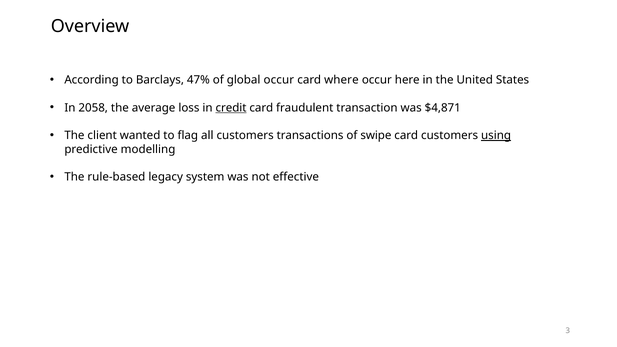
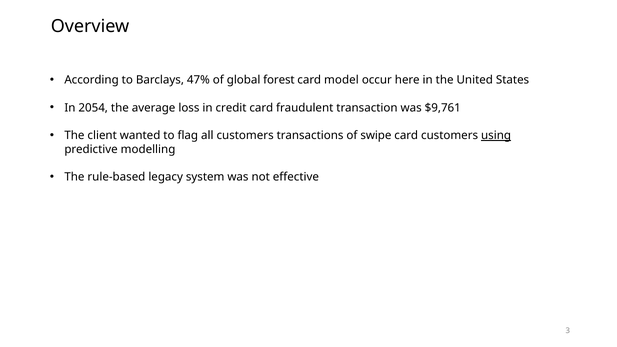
global occur: occur -> forest (279, 80)
where: where -> model (341, 80)
2058: 2058 -> 2054 (93, 108)
credit underline: present -> none (231, 108)
$4,871: $4,871 -> $9,761 (443, 108)
